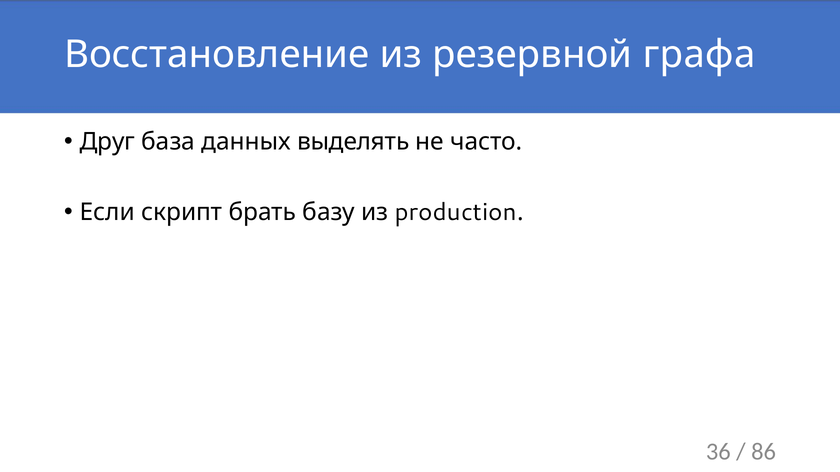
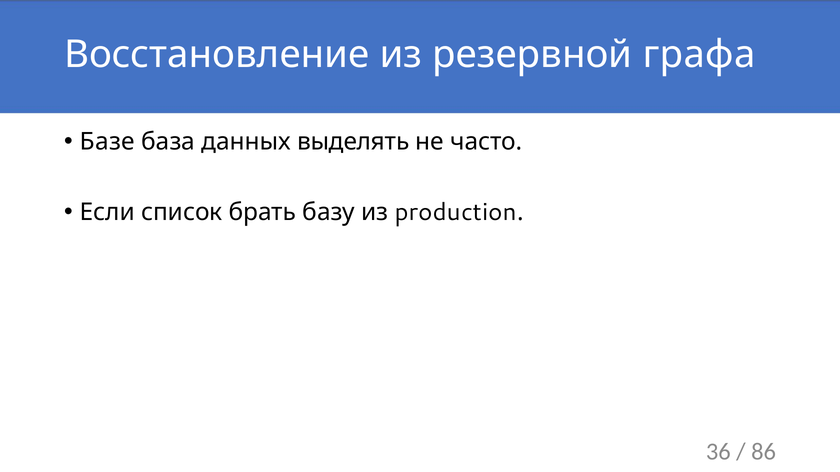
Друг: Друг -> Базе (107, 142)
скрипт: скрипт -> список (182, 212)
